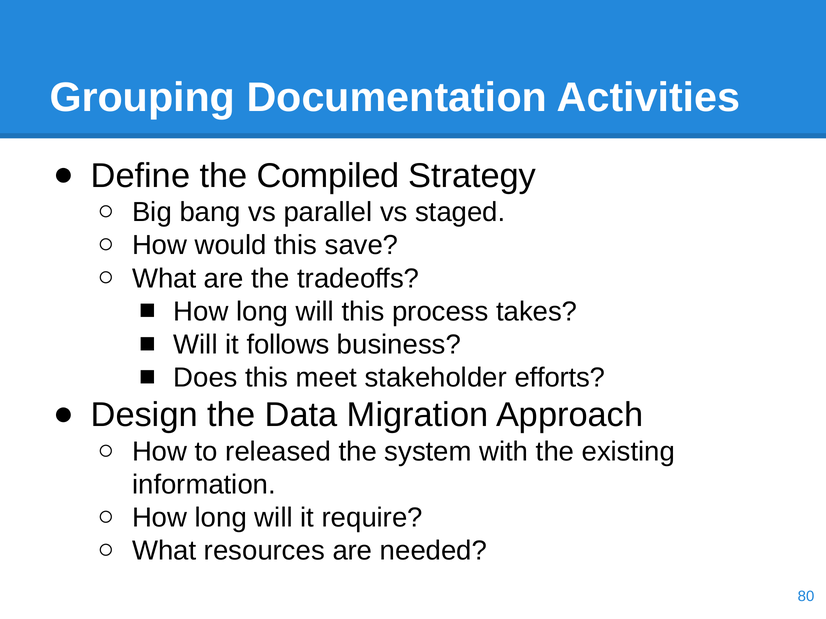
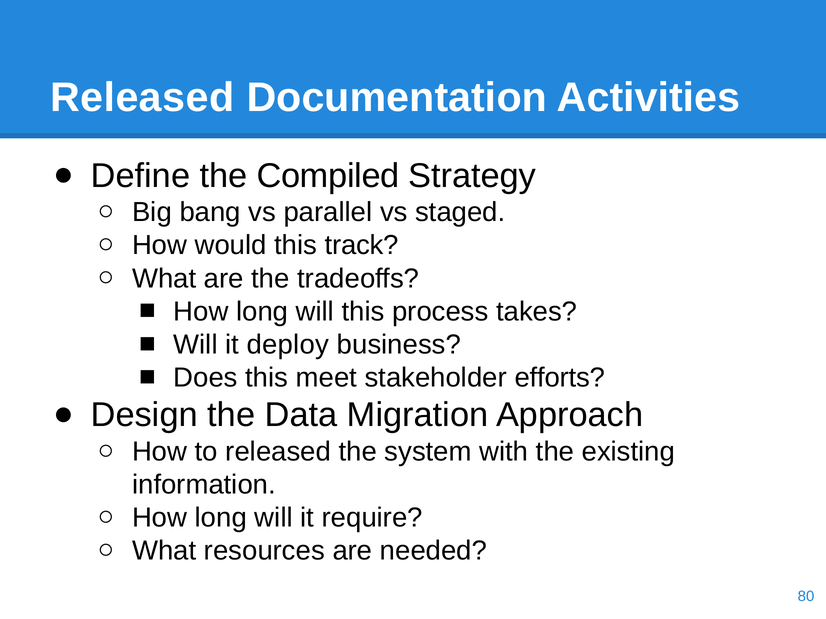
Grouping: Grouping -> Released (142, 98)
save: save -> track (362, 246)
follows: follows -> deploy (288, 345)
